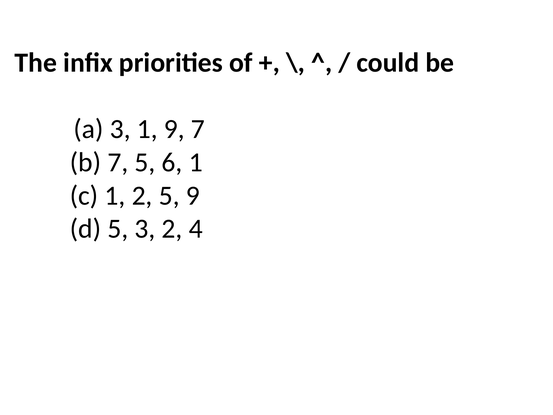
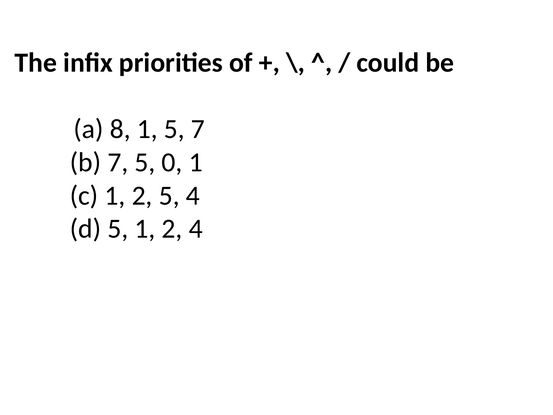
a 3: 3 -> 8 (120, 129)
1 9: 9 -> 5 (174, 129)
6: 6 -> 0 (172, 162)
5 9: 9 -> 4 (193, 195)
5 3: 3 -> 1 (145, 229)
